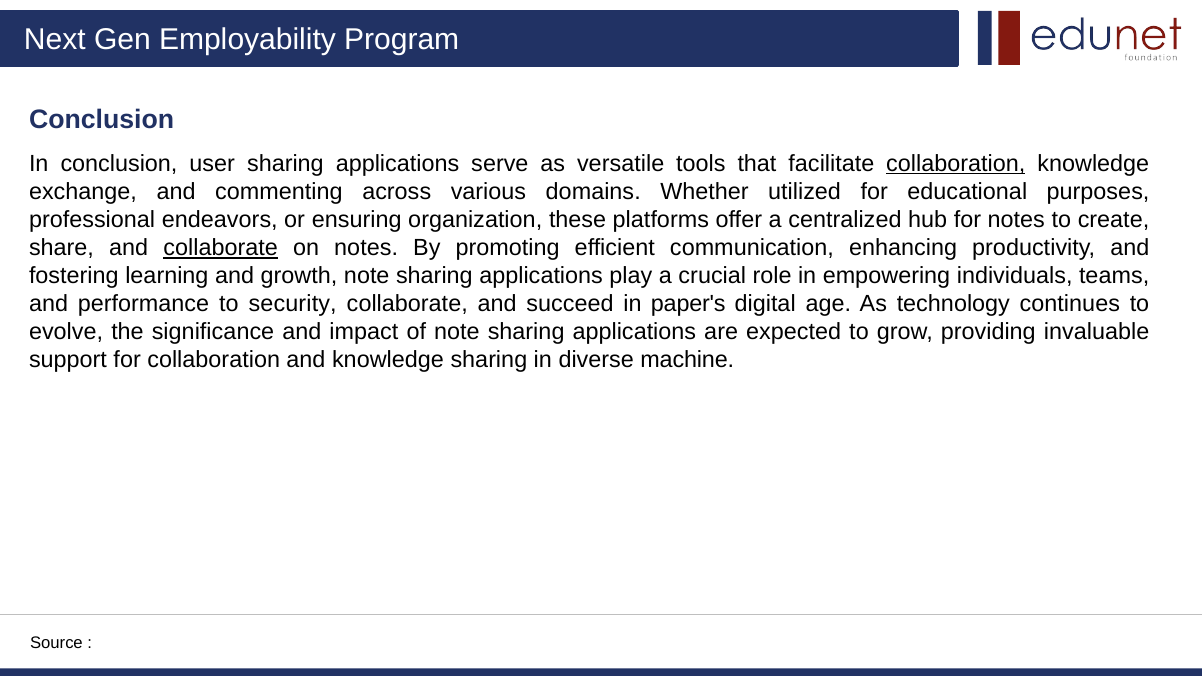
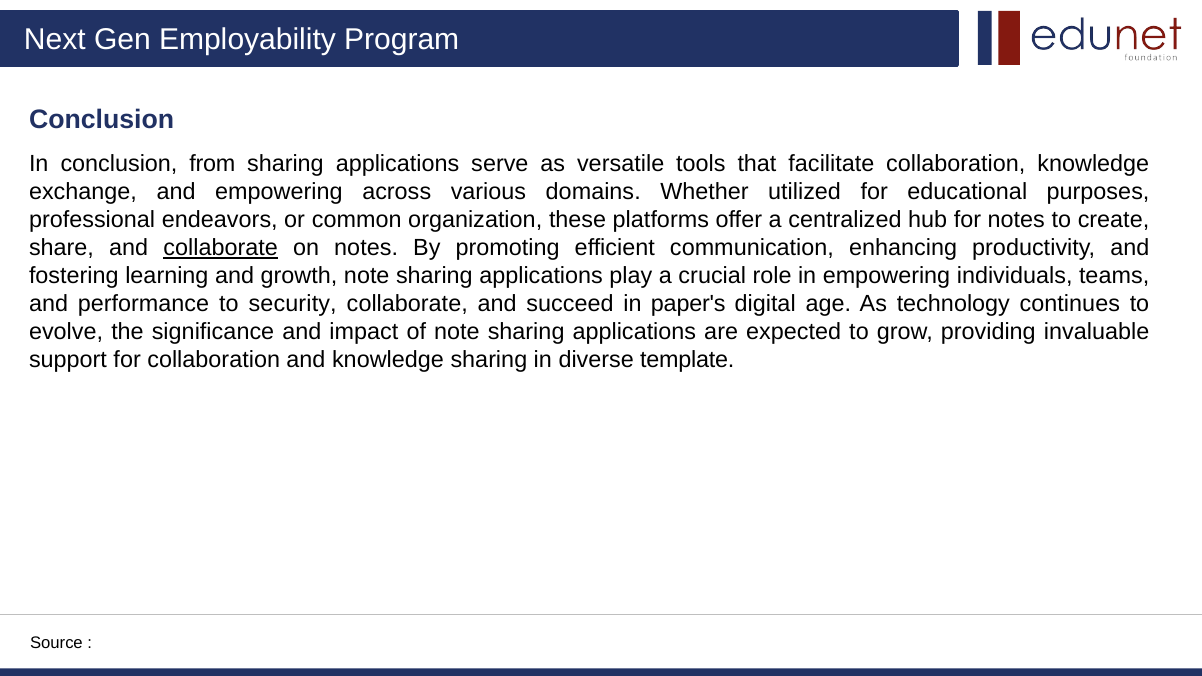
user: user -> from (212, 164)
collaboration underline: present -> none (956, 164)
and commenting: commenting -> empowering (279, 192)
ensuring: ensuring -> common (357, 220)
machine: machine -> template (687, 360)
